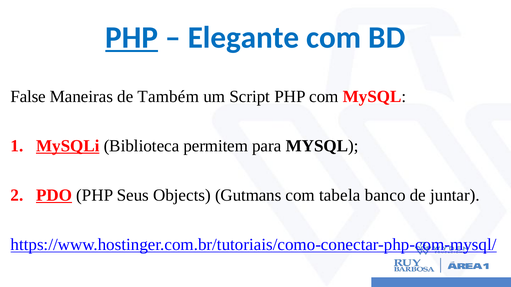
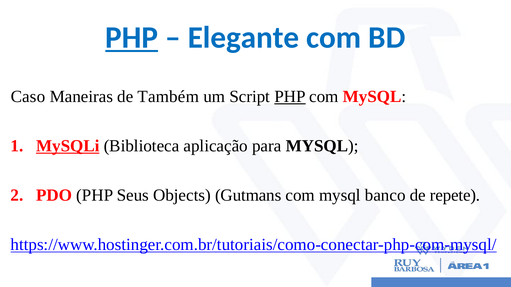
False: False -> Caso (28, 97)
PHP underline: none -> present (290, 97)
permitem: permitem -> aplicação (216, 146)
PDO underline: present -> none (54, 195)
tabela: tabela -> mysql (340, 195)
juntar: juntar -> repete (455, 195)
